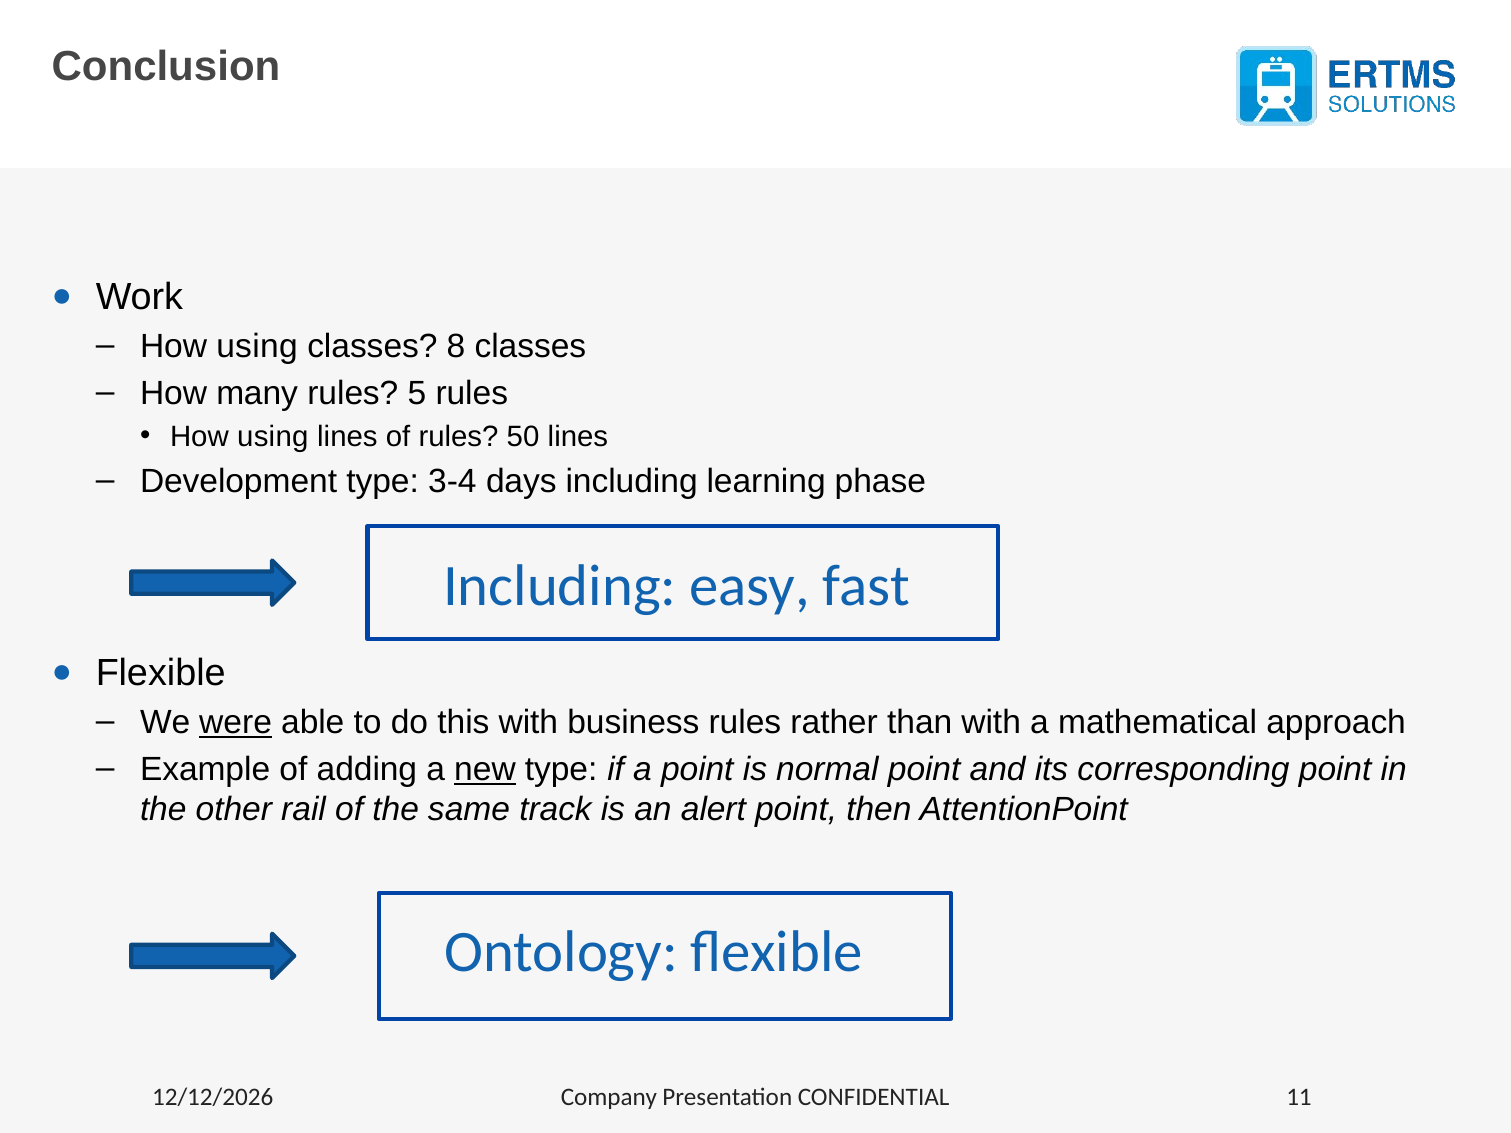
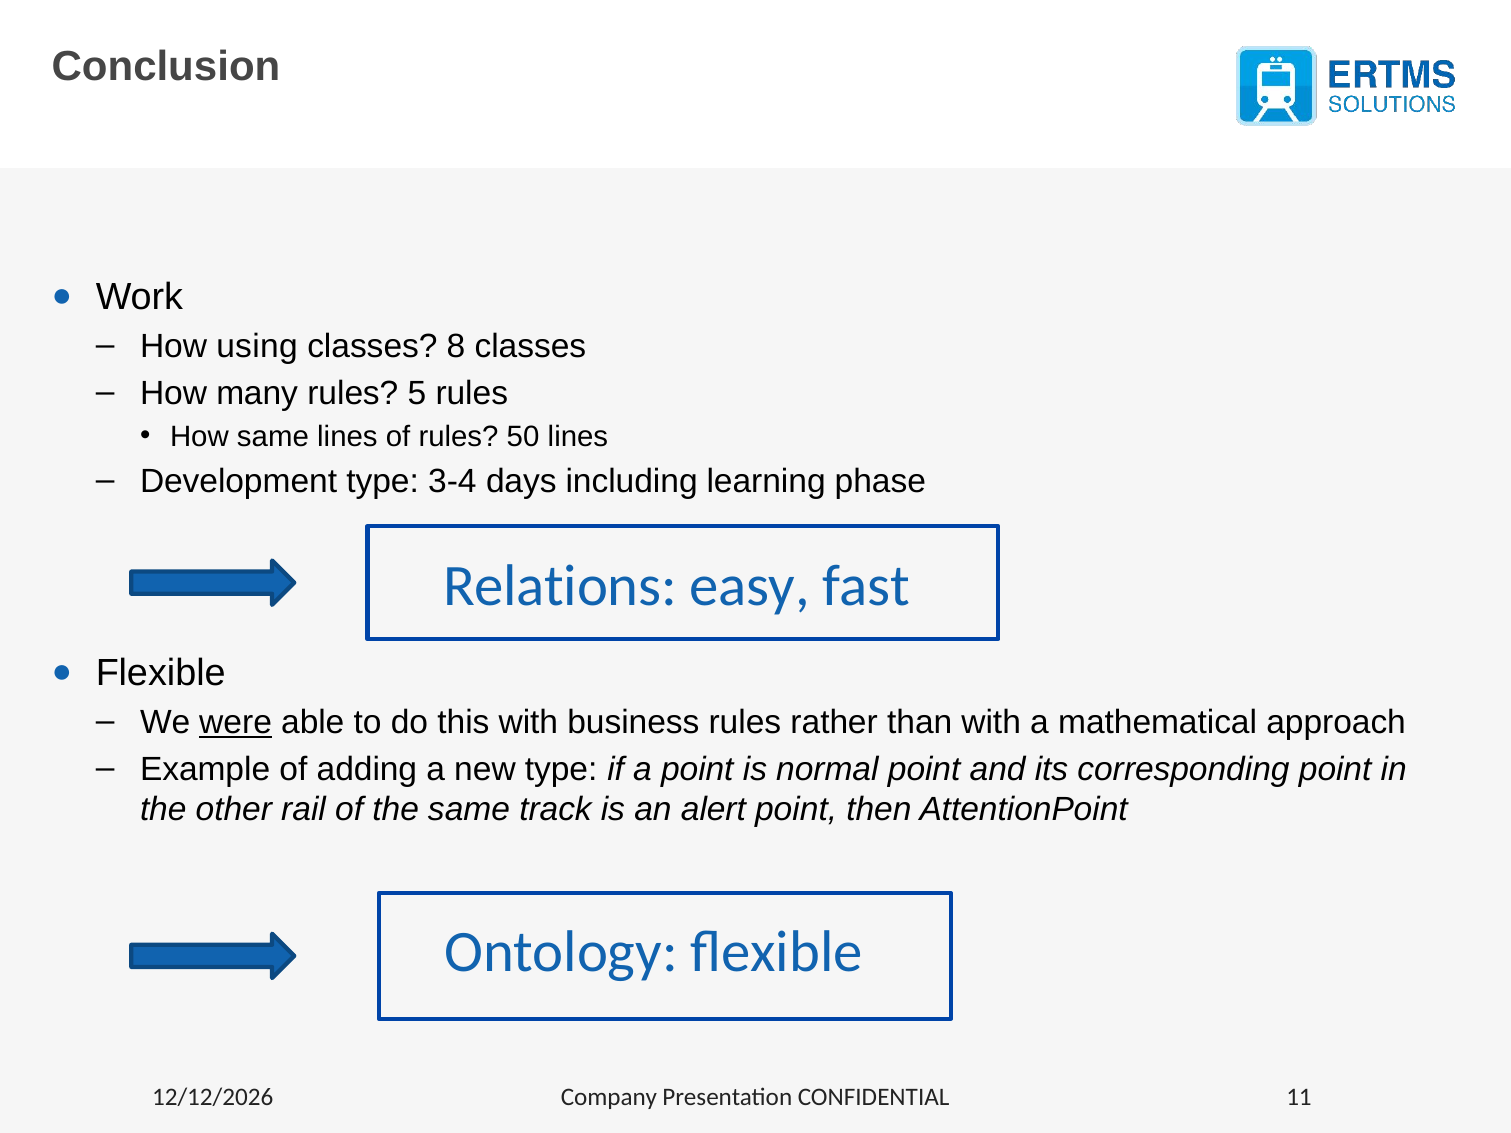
using: using -> same (273, 437)
Including: Including -> Relations (560, 586)
new underline: present -> none (485, 770)
